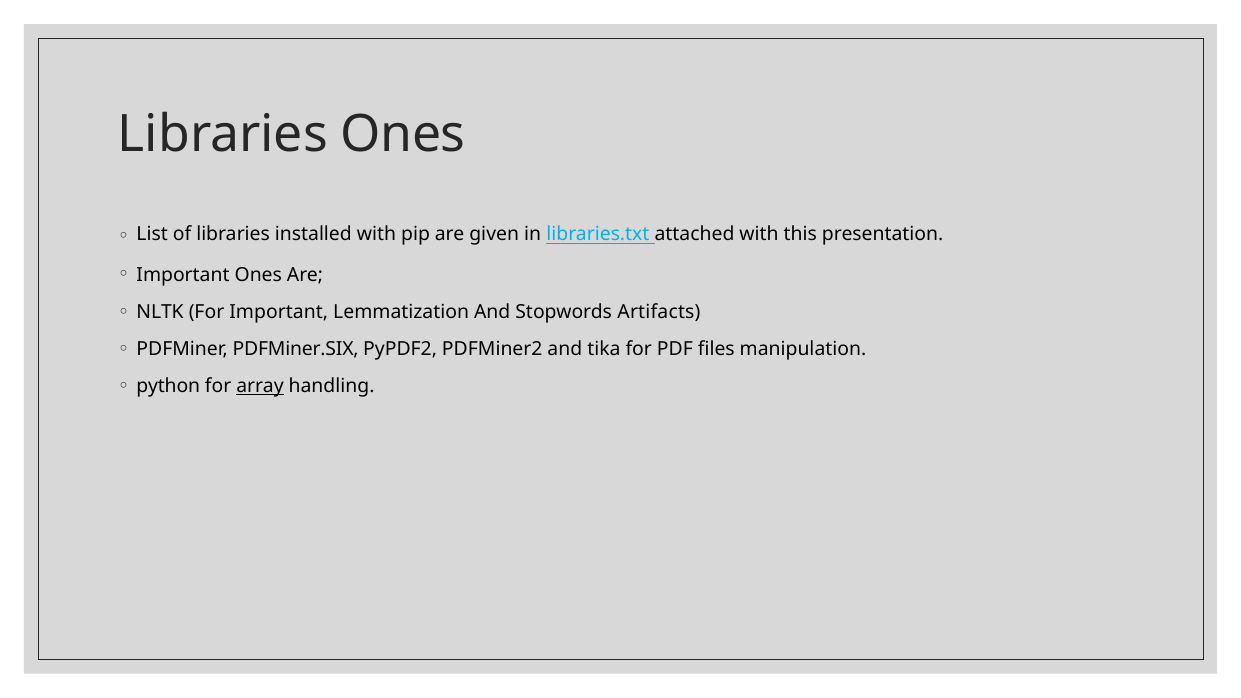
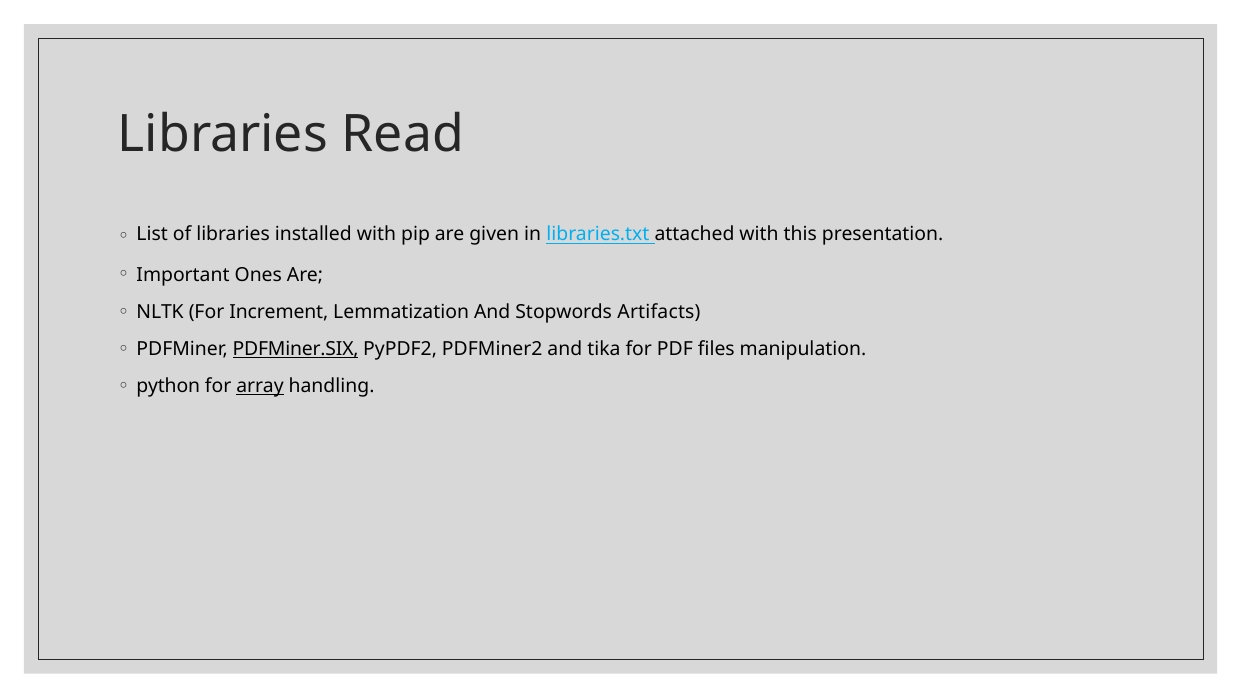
Libraries Ones: Ones -> Read (403, 135)
For Important: Important -> Increment (279, 312)
PDFMiner.SIX underline: none -> present (296, 349)
